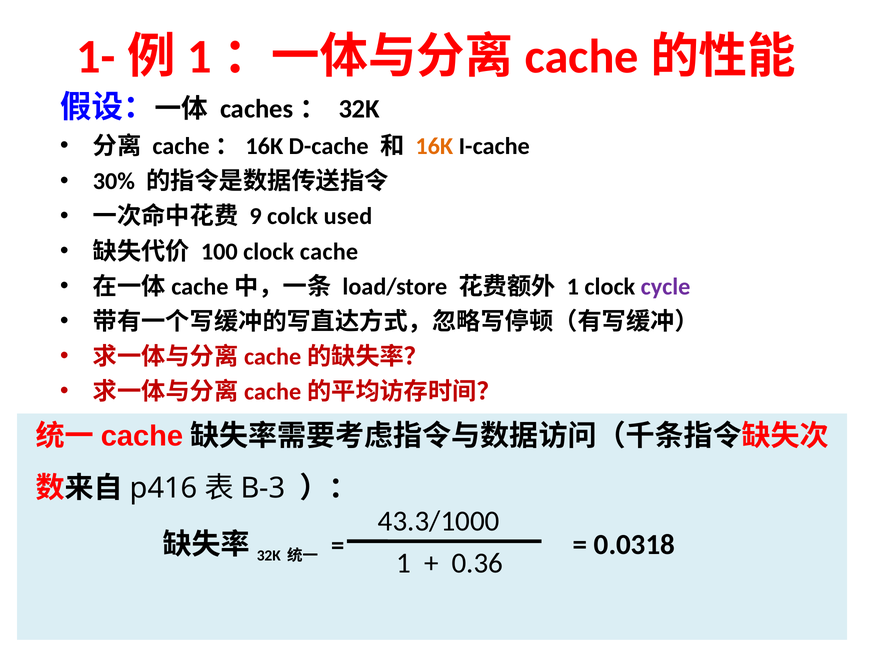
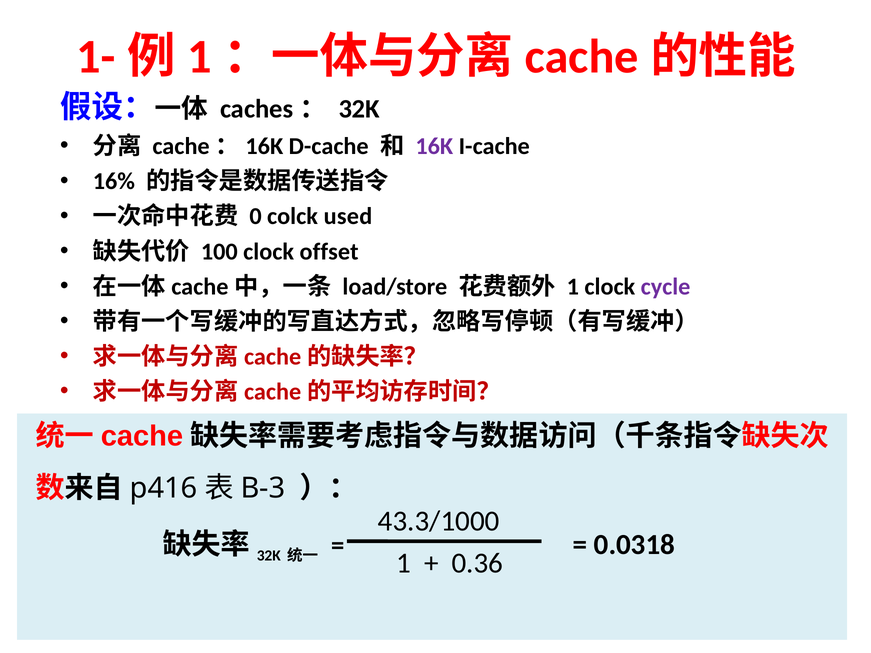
16K colour: orange -> purple (434, 146)
30%: 30% -> 16% (114, 182)
9: 9 -> 0 (256, 217)
cache: cache -> offset (329, 252)
